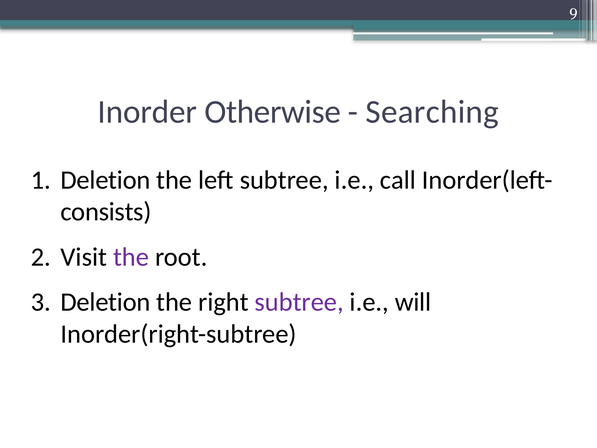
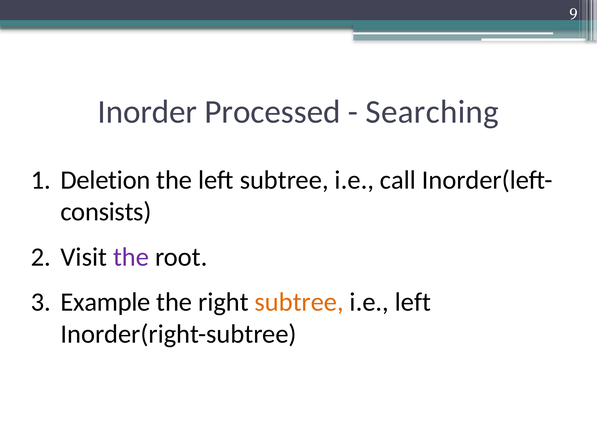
Otherwise: Otherwise -> Processed (273, 112)
Deletion: Deletion -> Example (105, 302)
subtree colour: purple -> orange (299, 302)
i.e will: will -> left (413, 302)
